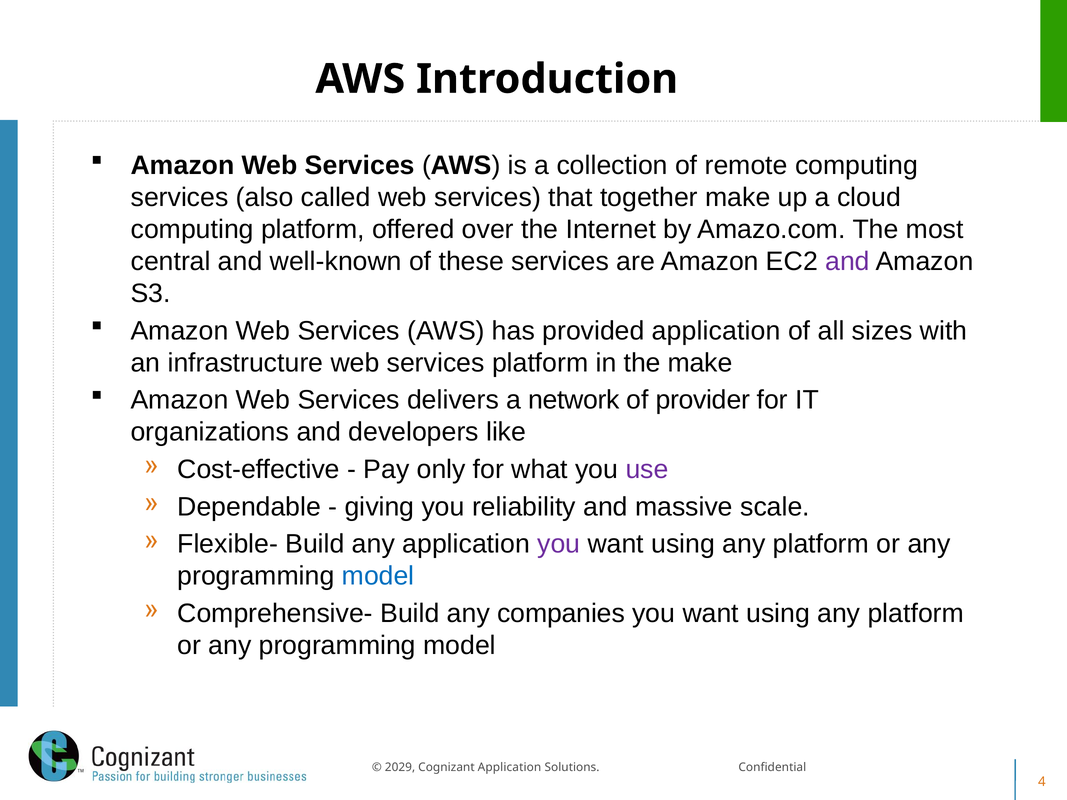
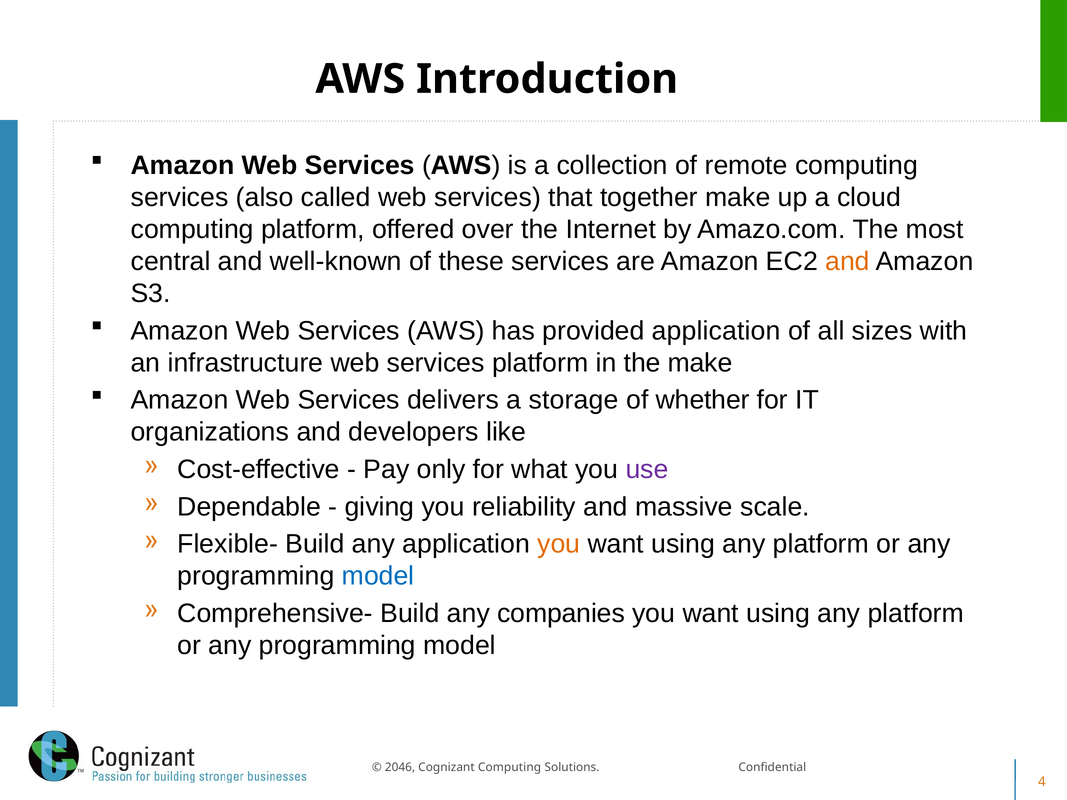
and colour: purple -> orange (848, 262)
network: network -> storage (574, 400)
provider: provider -> whether (703, 400)
you colour: purple -> orange (559, 544)
2029: 2029 -> 2046 (400, 768)
Cognizant Application: Application -> Computing (510, 768)
